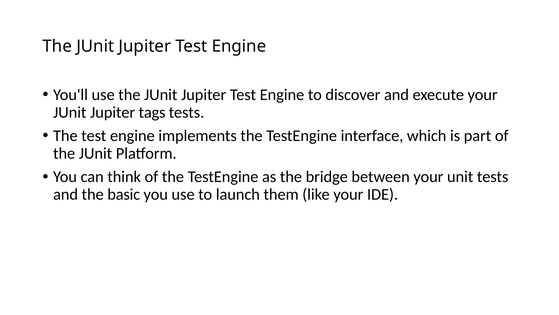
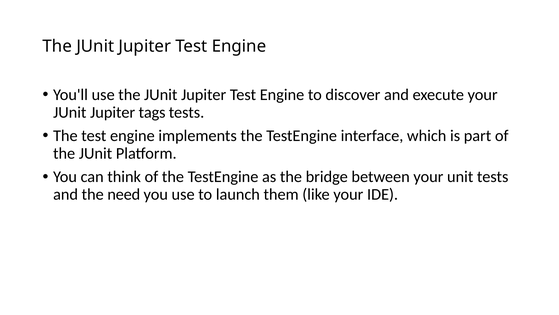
basic: basic -> need (124, 194)
